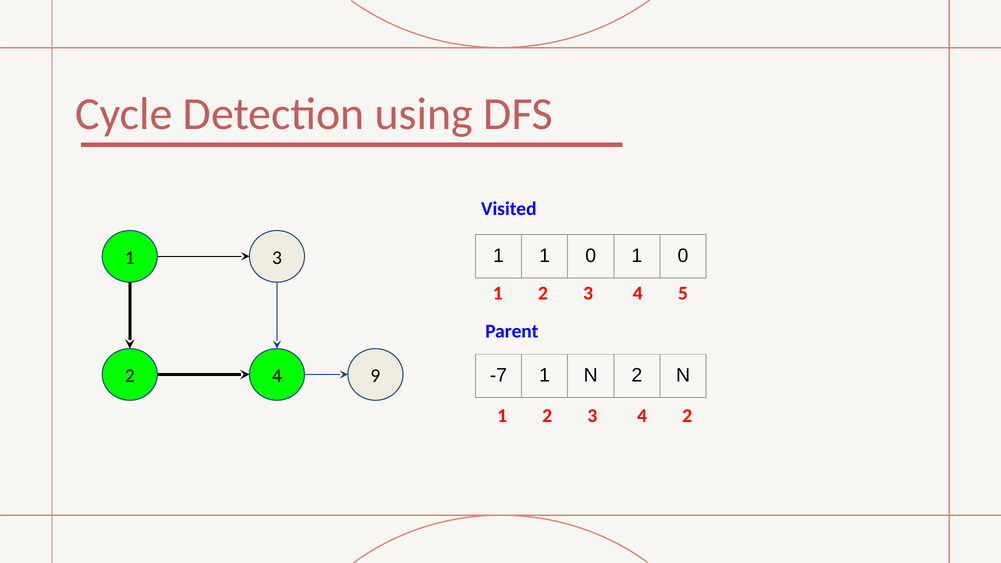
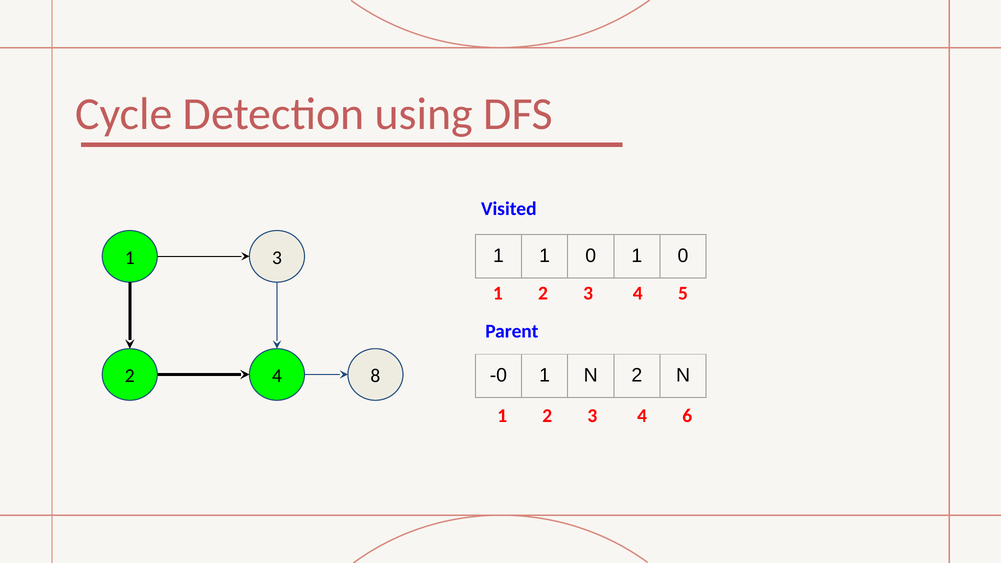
-7: -7 -> -0 (498, 376)
9: 9 -> 8 (375, 376)
4 2: 2 -> 6 (687, 416)
